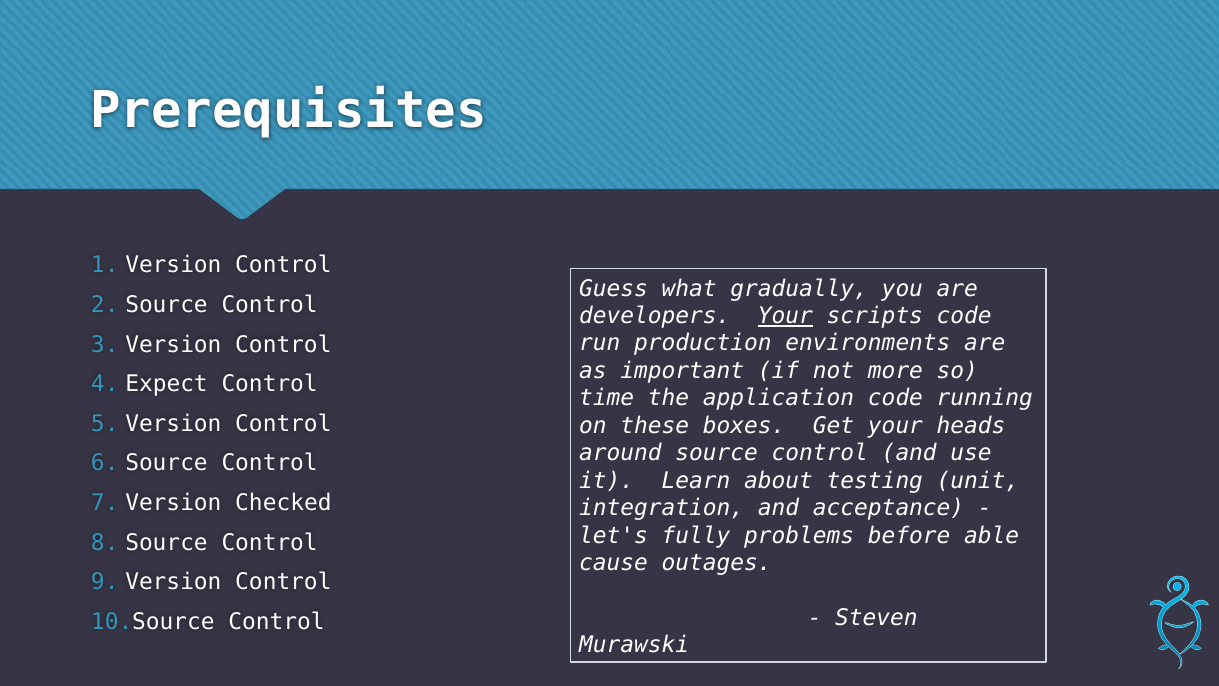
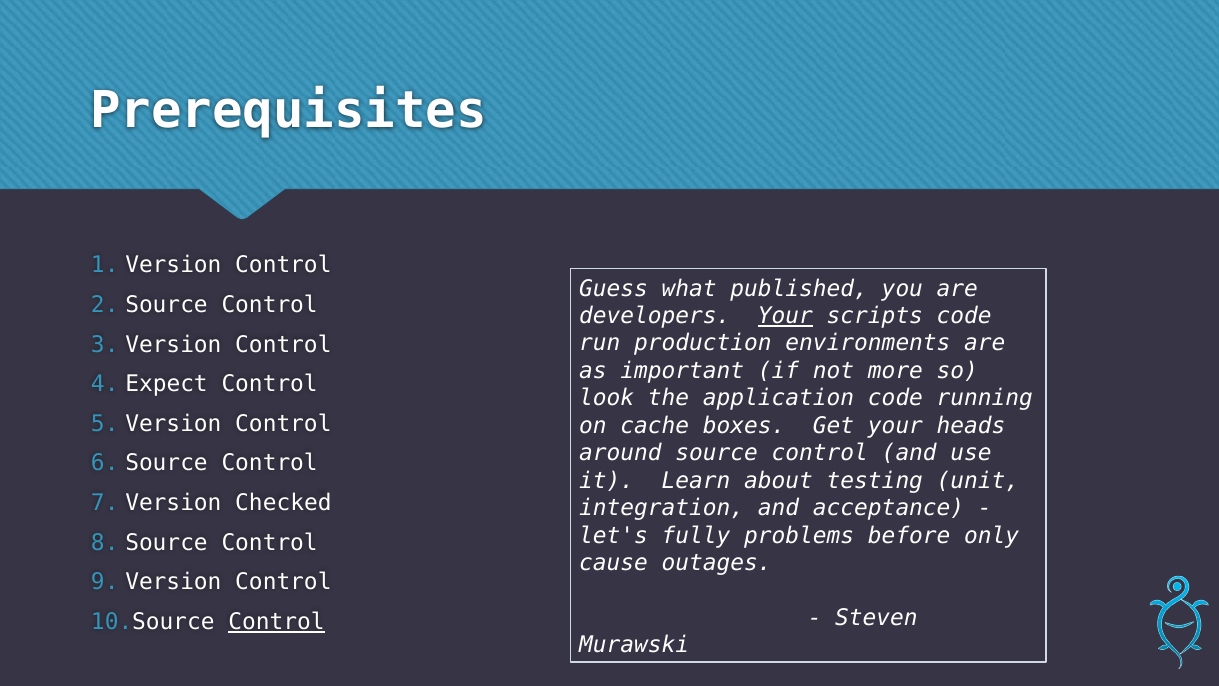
gradually: gradually -> published (799, 288)
time: time -> look (607, 398)
these: these -> cache (655, 426)
able: able -> only (992, 535)
Control underline: none -> present (276, 622)
